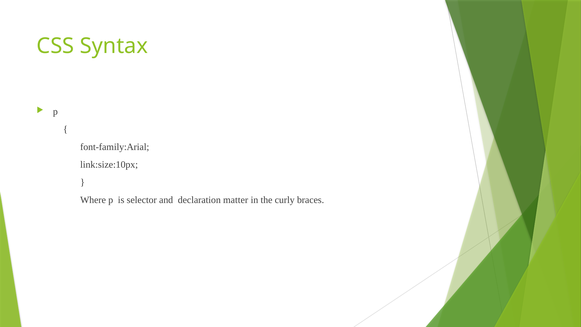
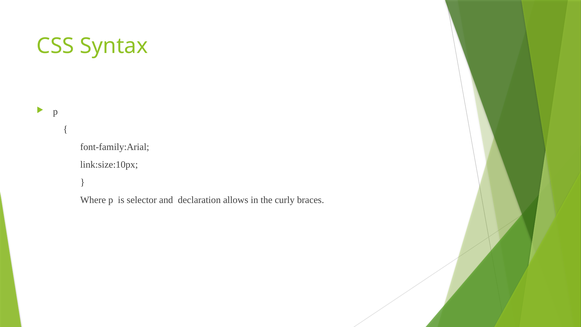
matter: matter -> allows (236, 200)
